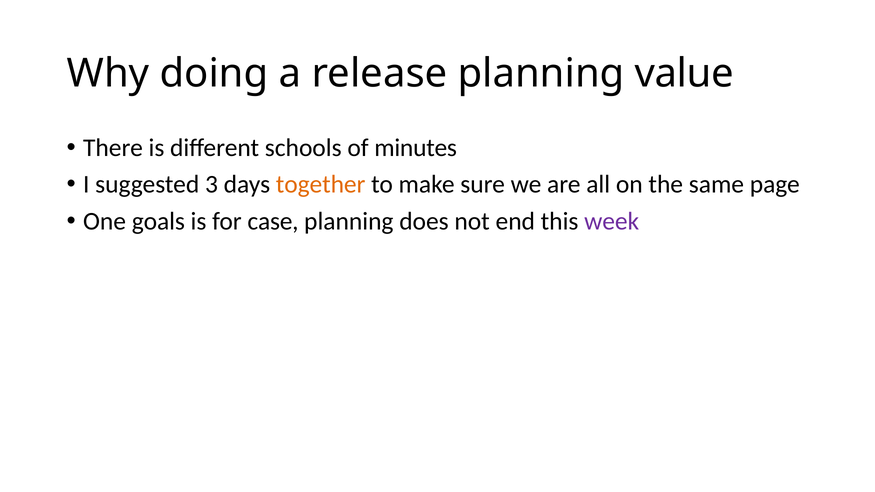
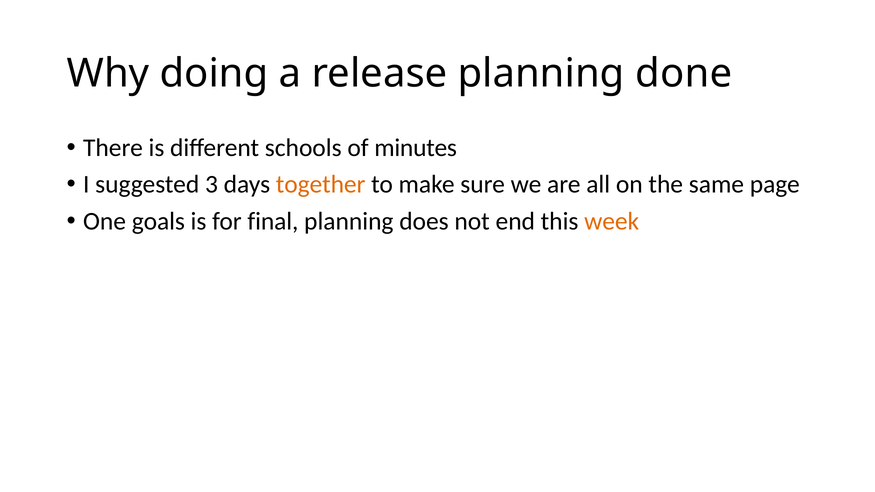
value: value -> done (684, 74)
case: case -> final (273, 221)
week colour: purple -> orange (612, 221)
